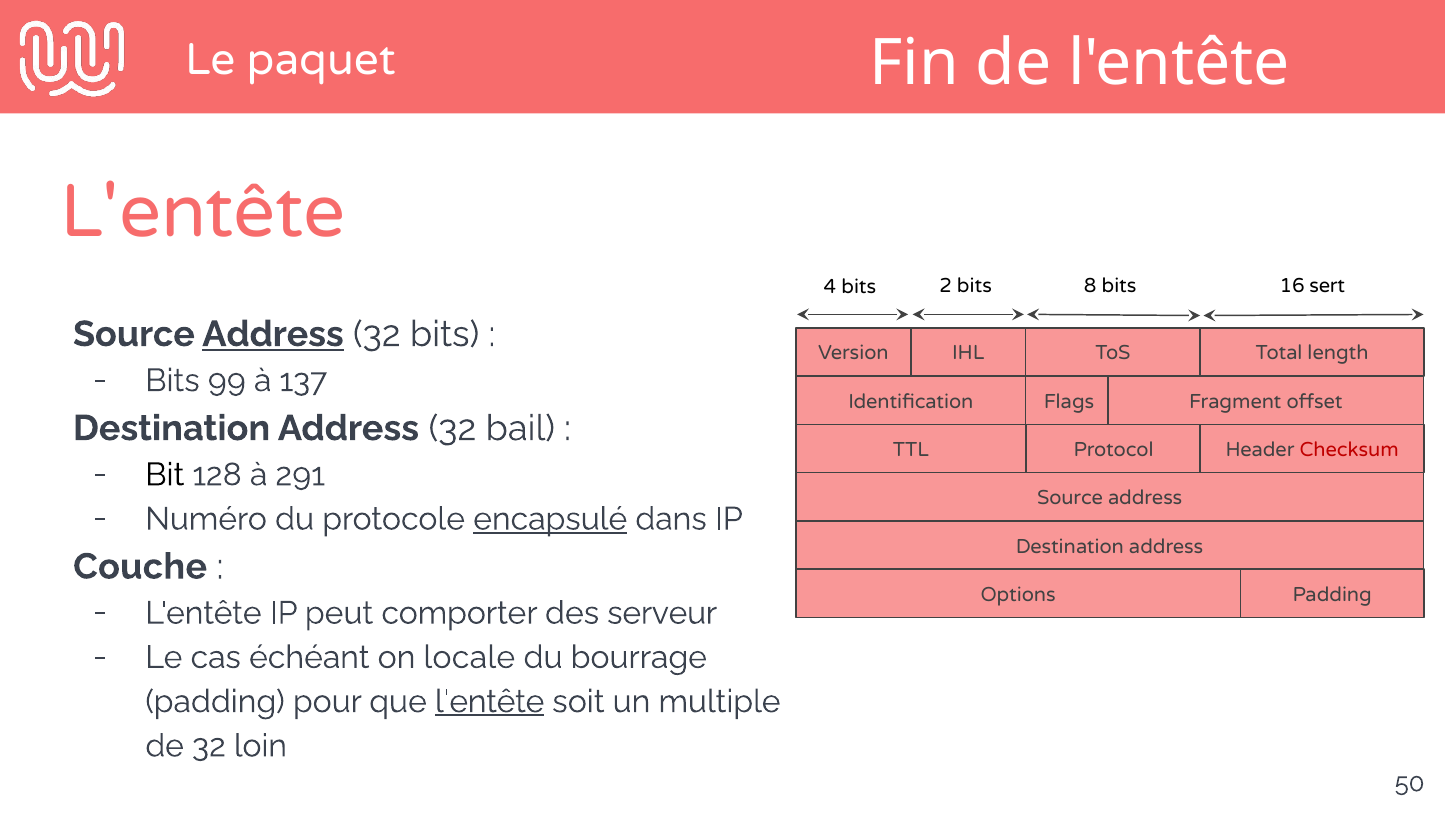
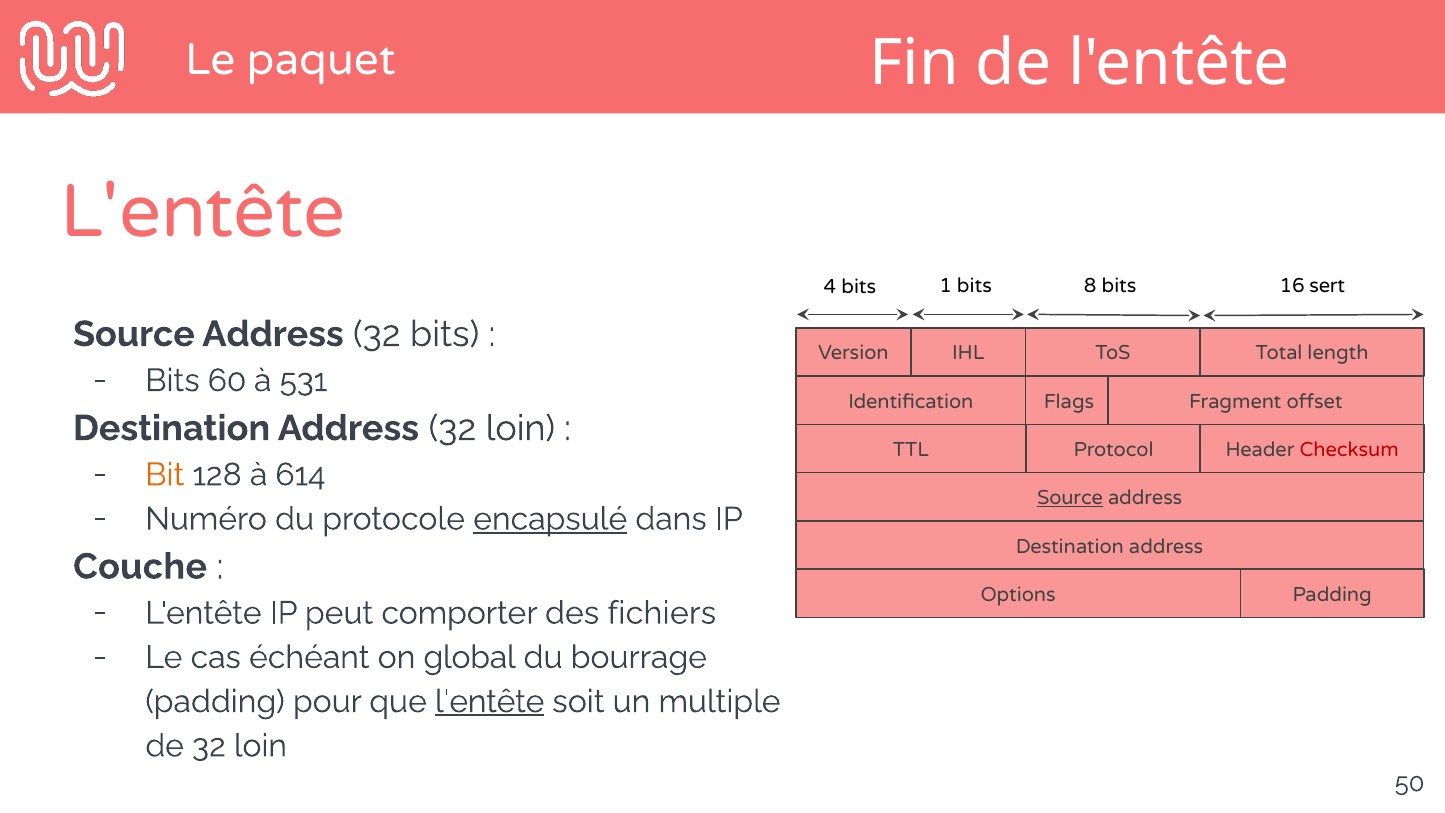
2: 2 -> 1 (946, 286)
Address underline: present -> none (273, 334)
99: 99 -> 60 (227, 380)
137: 137 -> 531 (303, 380)
Address 32 bail: bail -> loin (520, 428)
Bit colour: black -> orange (165, 475)
291: 291 -> 614 (300, 475)
Source underline: none -> present (1070, 498)
serveur: serveur -> fichiers (662, 613)
locale: locale -> global (470, 657)
